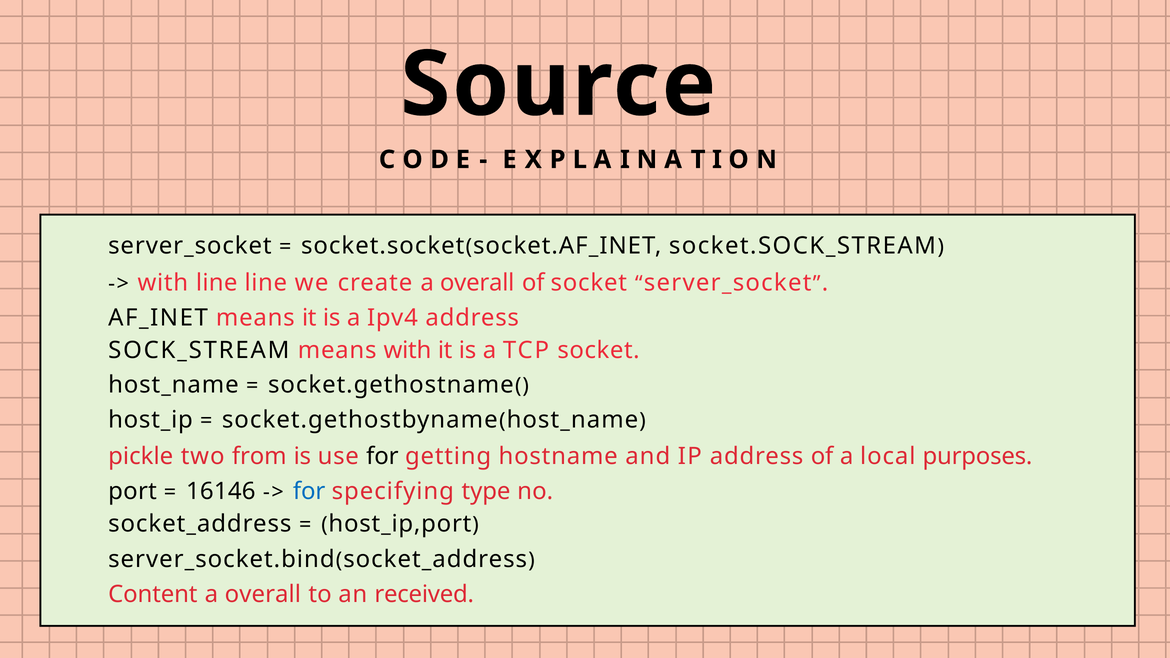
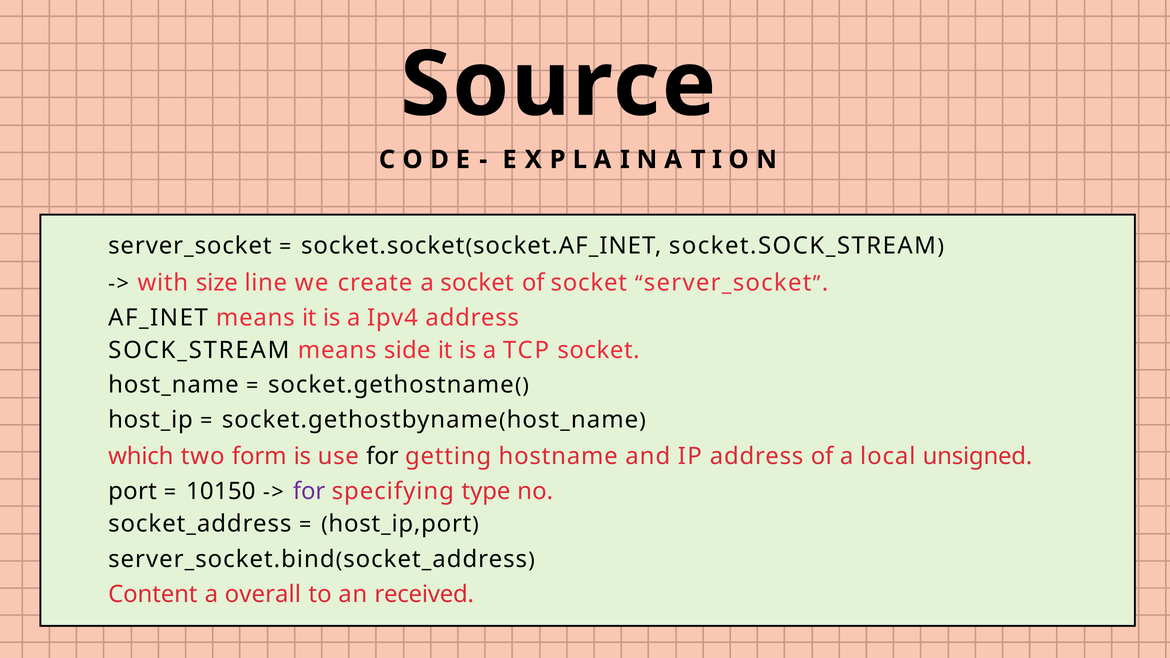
with line: line -> size (217, 283)
create a overall: overall -> socket (477, 283)
means with: with -> side (407, 350)
pickle: pickle -> which (141, 457)
from: from -> form (259, 457)
purposes: purposes -> unsigned (977, 457)
16146: 16146 -> 10150 (221, 491)
for colour: blue -> purple (309, 491)
